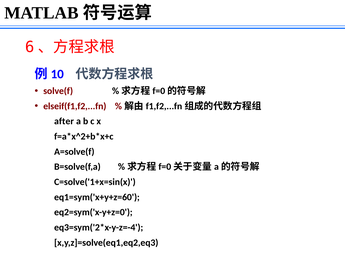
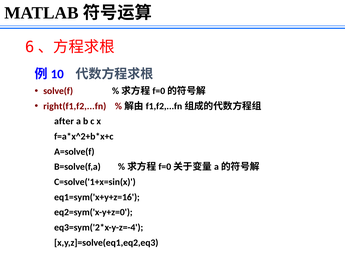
elseif(f1,f2,...fn: elseif(f1,f2,...fn -> right(f1,f2,...fn (75, 106)
eq1=sym('x+y+z=60: eq1=sym('x+y+z=60 -> eq1=sym('x+y+z=16 (97, 197)
